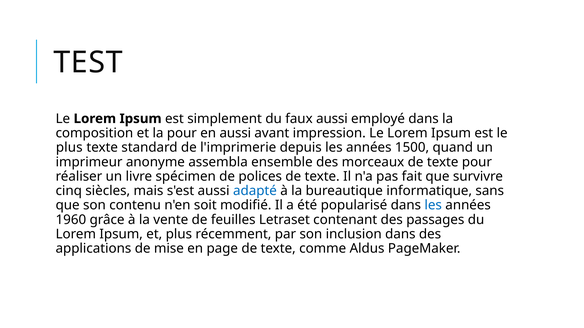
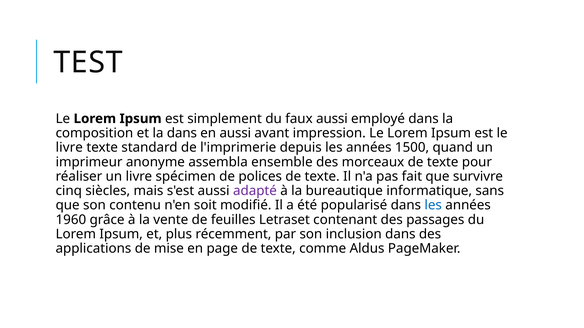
la pour: pour -> dans (182, 133)
plus: plus -> livre (69, 148)
adapté colour: blue -> purple (255, 191)
